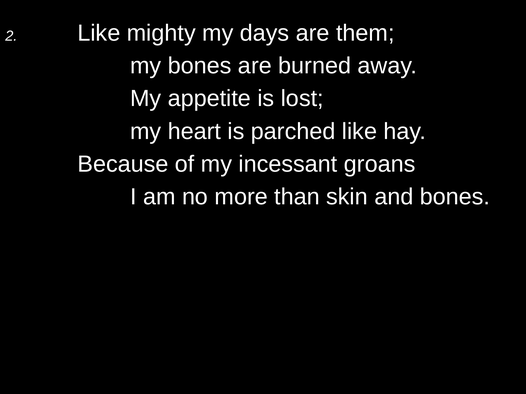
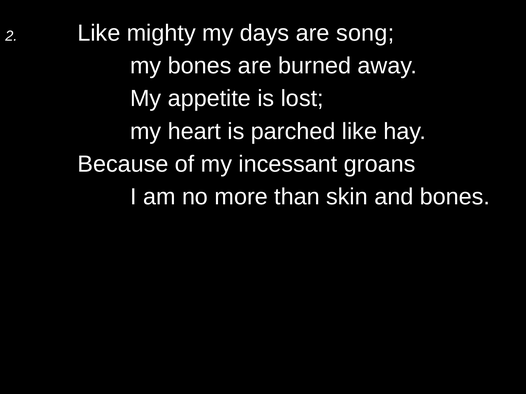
them: them -> song (365, 33)
